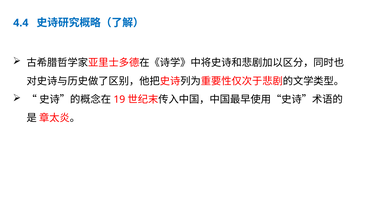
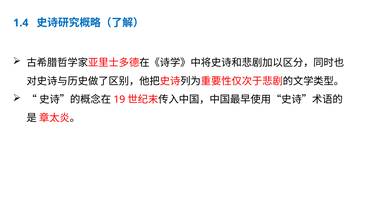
4.4: 4.4 -> 1.4 (21, 23)
